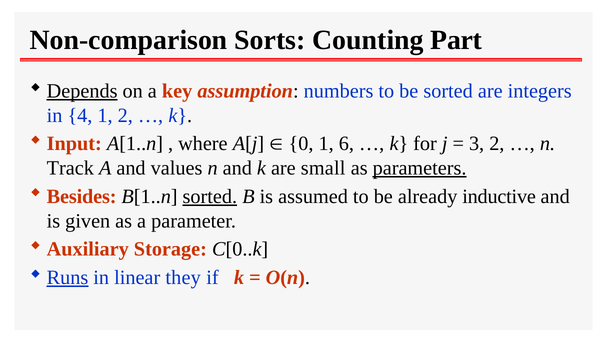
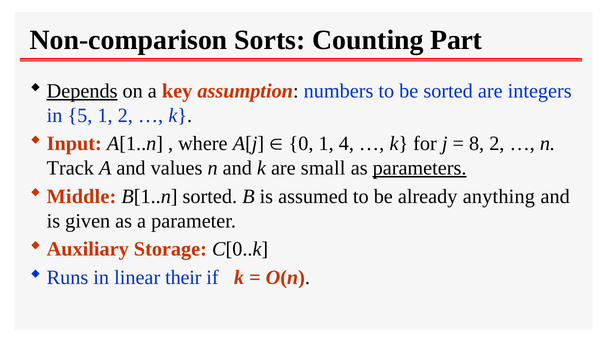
4: 4 -> 5 (80, 115)
6: 6 -> 4 (346, 144)
3: 3 -> 8 (477, 144)
Besides: Besides -> Middle (81, 196)
sorted underline: present -> none (210, 196)
inductive: inductive -> anything (499, 196)
Runs underline: present -> none (68, 277)
they: they -> their (183, 277)
